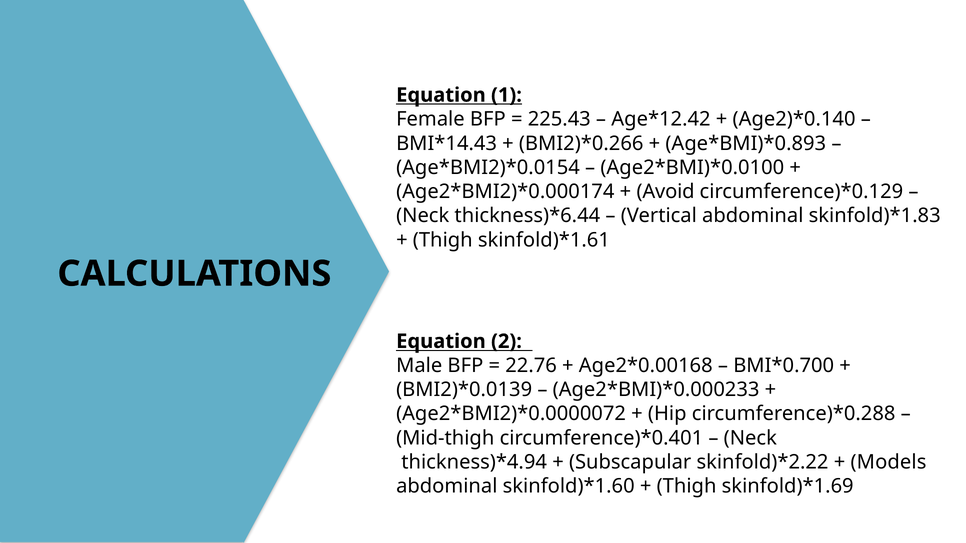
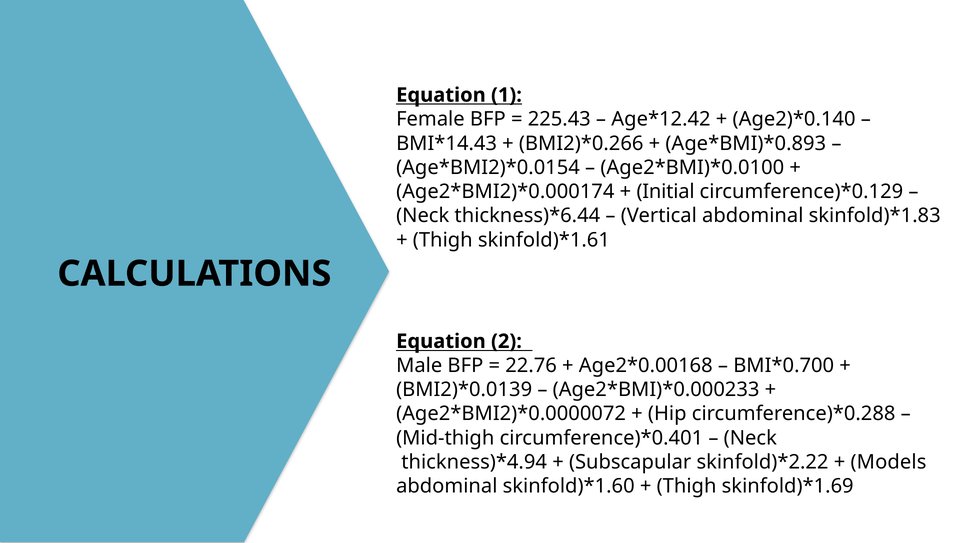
Avoid: Avoid -> Initial (666, 192)
